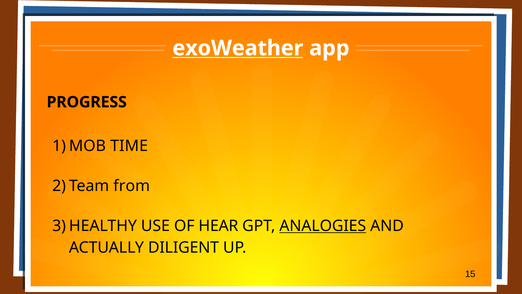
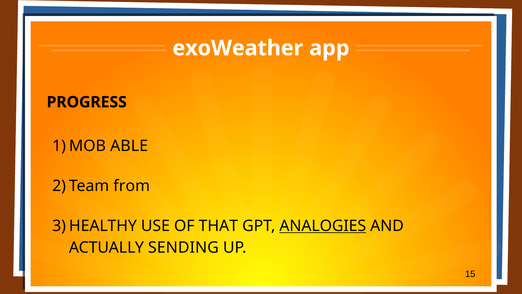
exoWeather underline: present -> none (238, 48)
TIME: TIME -> ABLE (129, 146)
HEAR: HEAR -> THAT (218, 226)
DILIGENT: DILIGENT -> SENDING (183, 247)
